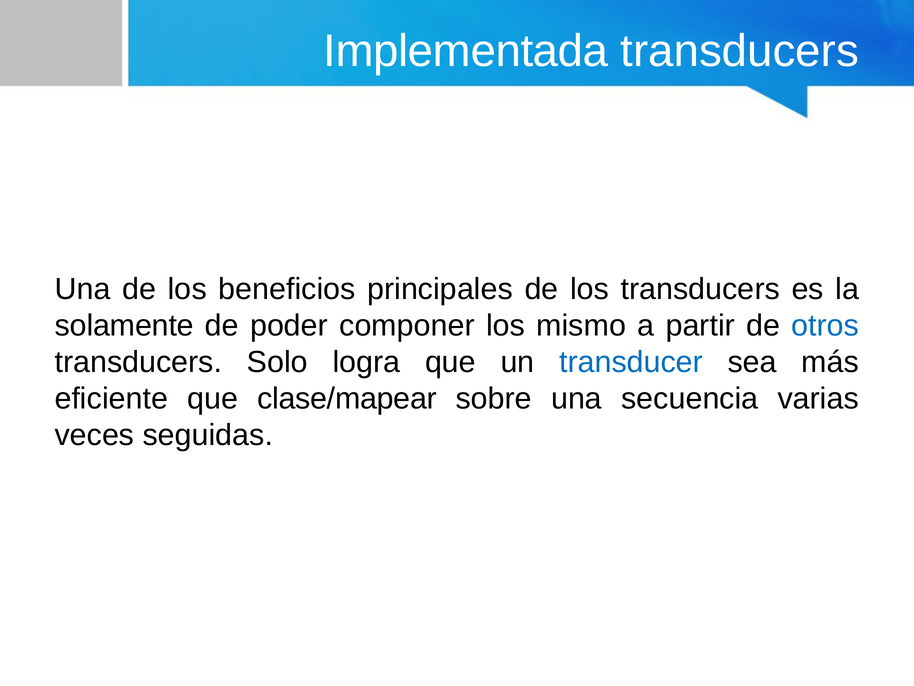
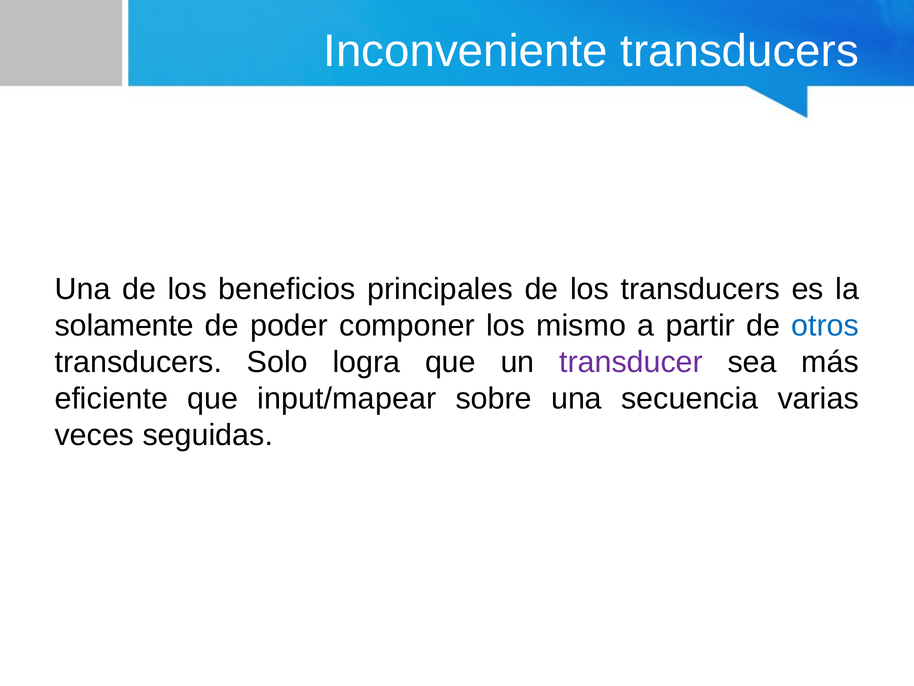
Implementada: Implementada -> Inconveniente (466, 51)
transducer colour: blue -> purple (631, 362)
clase/mapear: clase/mapear -> input/mapear (347, 398)
